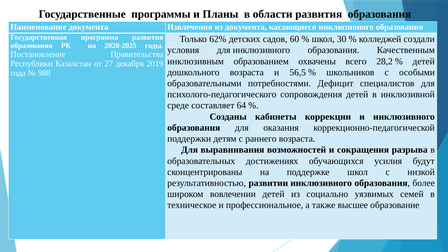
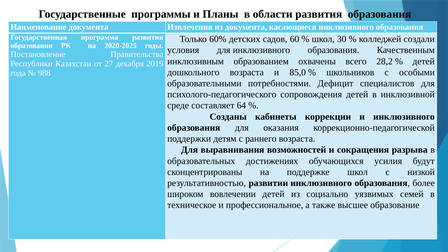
62%: 62% -> 60% (218, 39)
56,5: 56,5 -> 85,0 (298, 72)
